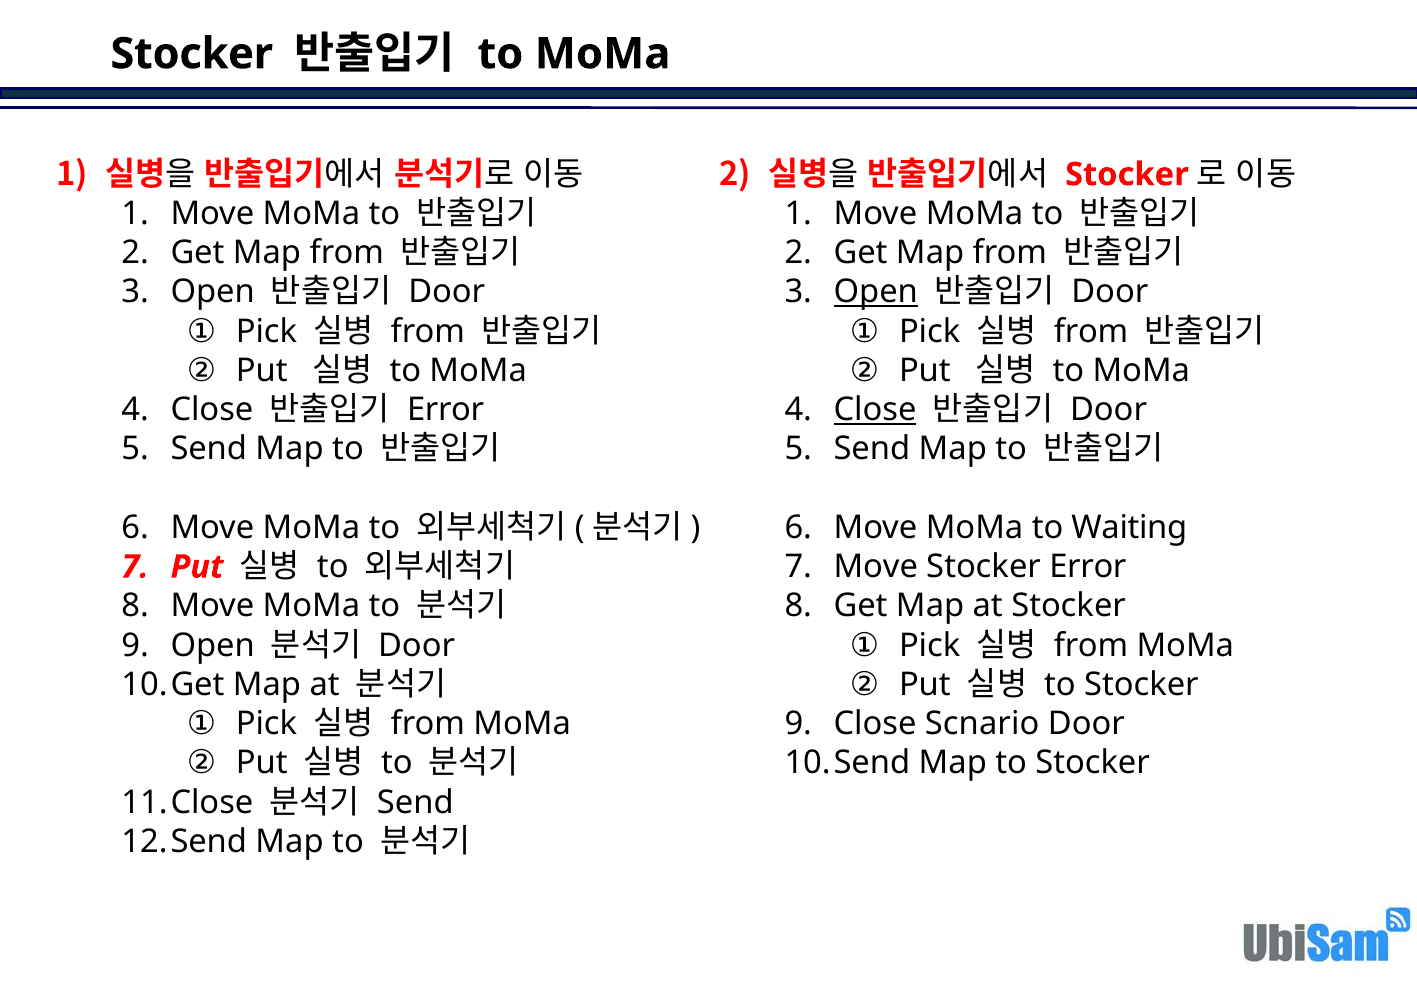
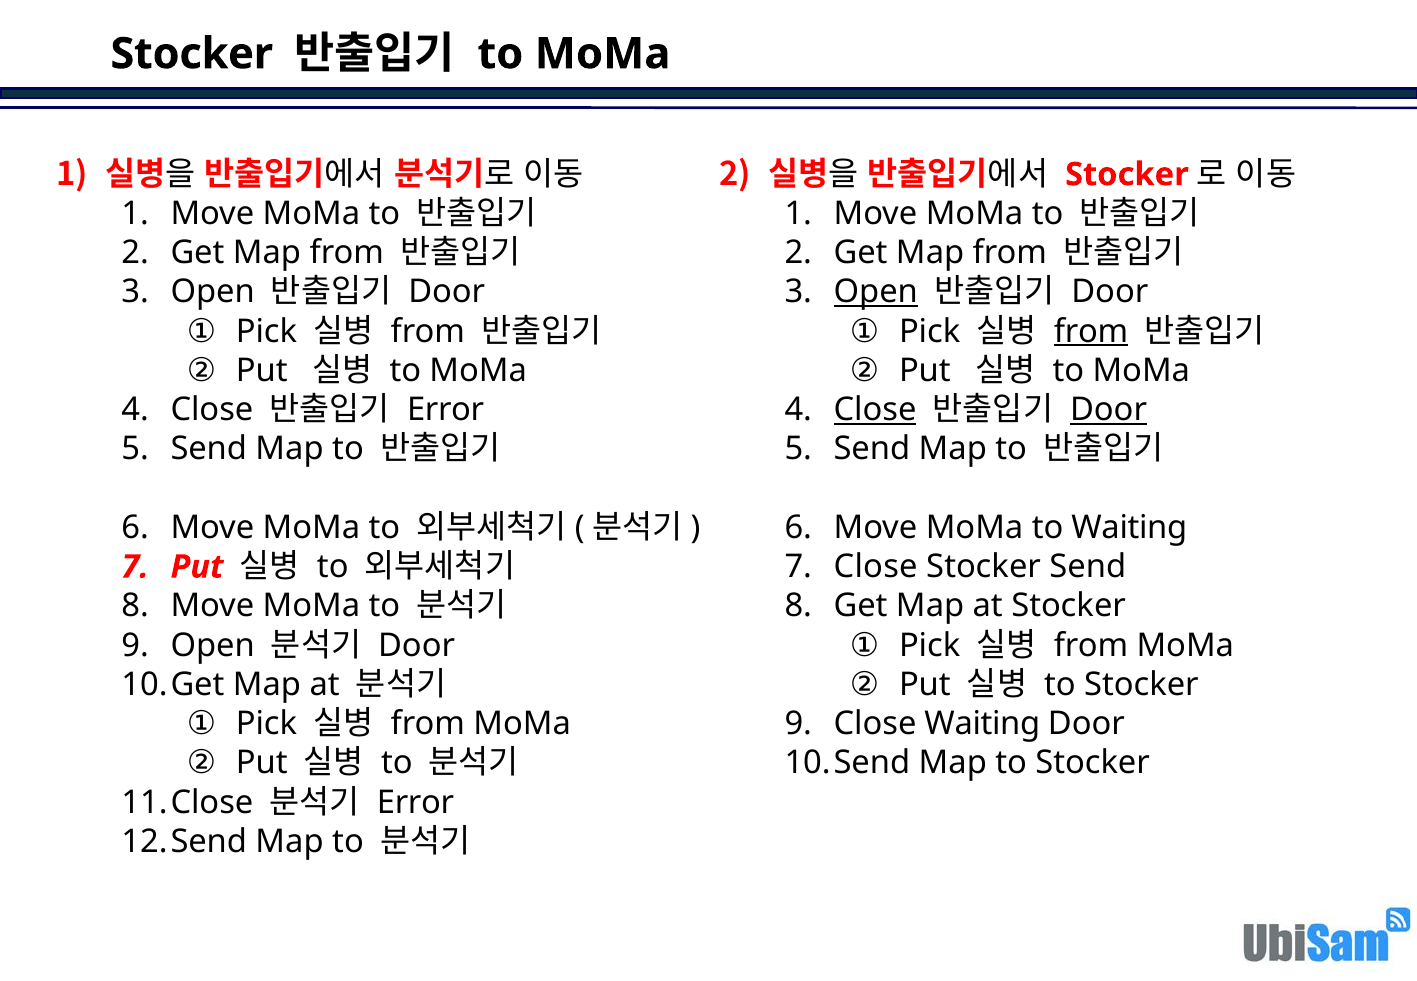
from underline: none -> present (1091, 331)
Door underline: none -> present (1109, 410)
Move: Move -> Close (876, 567)
Stocker Error: Error -> Send (1088, 567)
Close Scnario: Scnario -> Waiting (982, 724)
Send: Send -> Error (415, 802)
